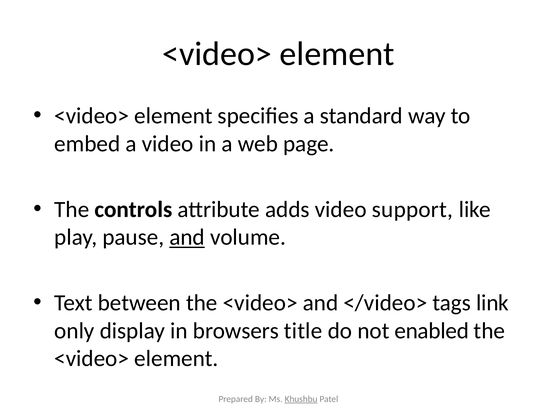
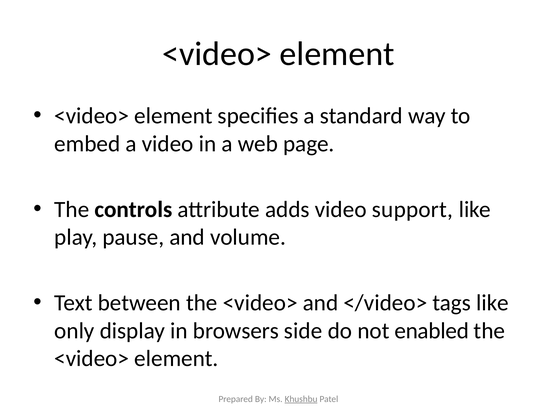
and underline: present -> none (187, 237)
tags link: link -> like (492, 303)
title: title -> side (303, 331)
